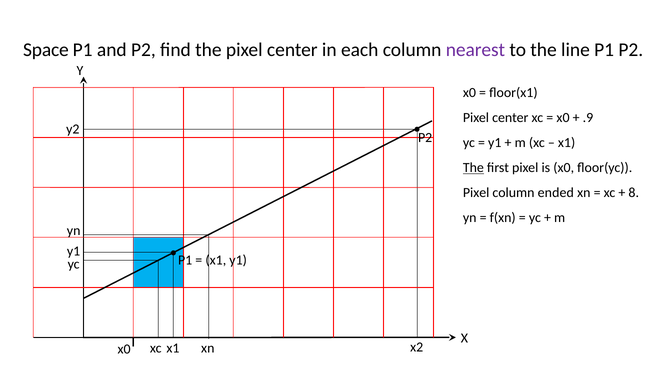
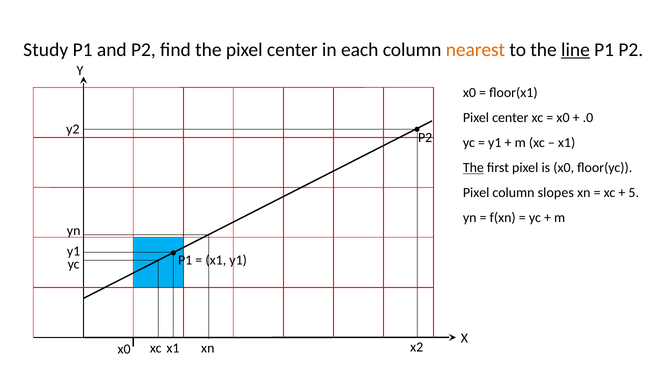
Space: Space -> Study (46, 50)
nearest colour: purple -> orange (475, 50)
line underline: none -> present (575, 50)
.9: .9 -> .0 (588, 118)
ended: ended -> slopes (556, 193)
8: 8 -> 5 (634, 193)
